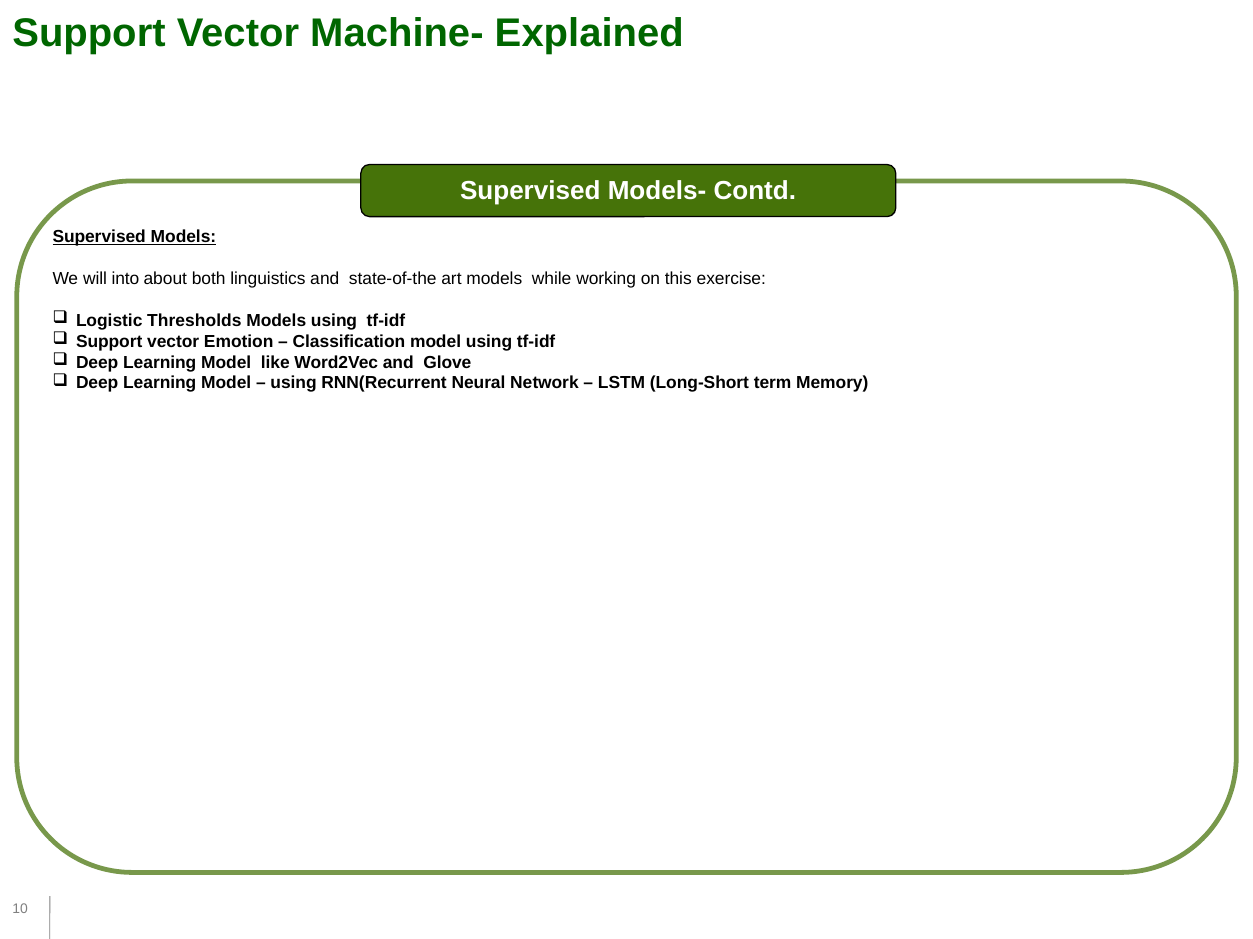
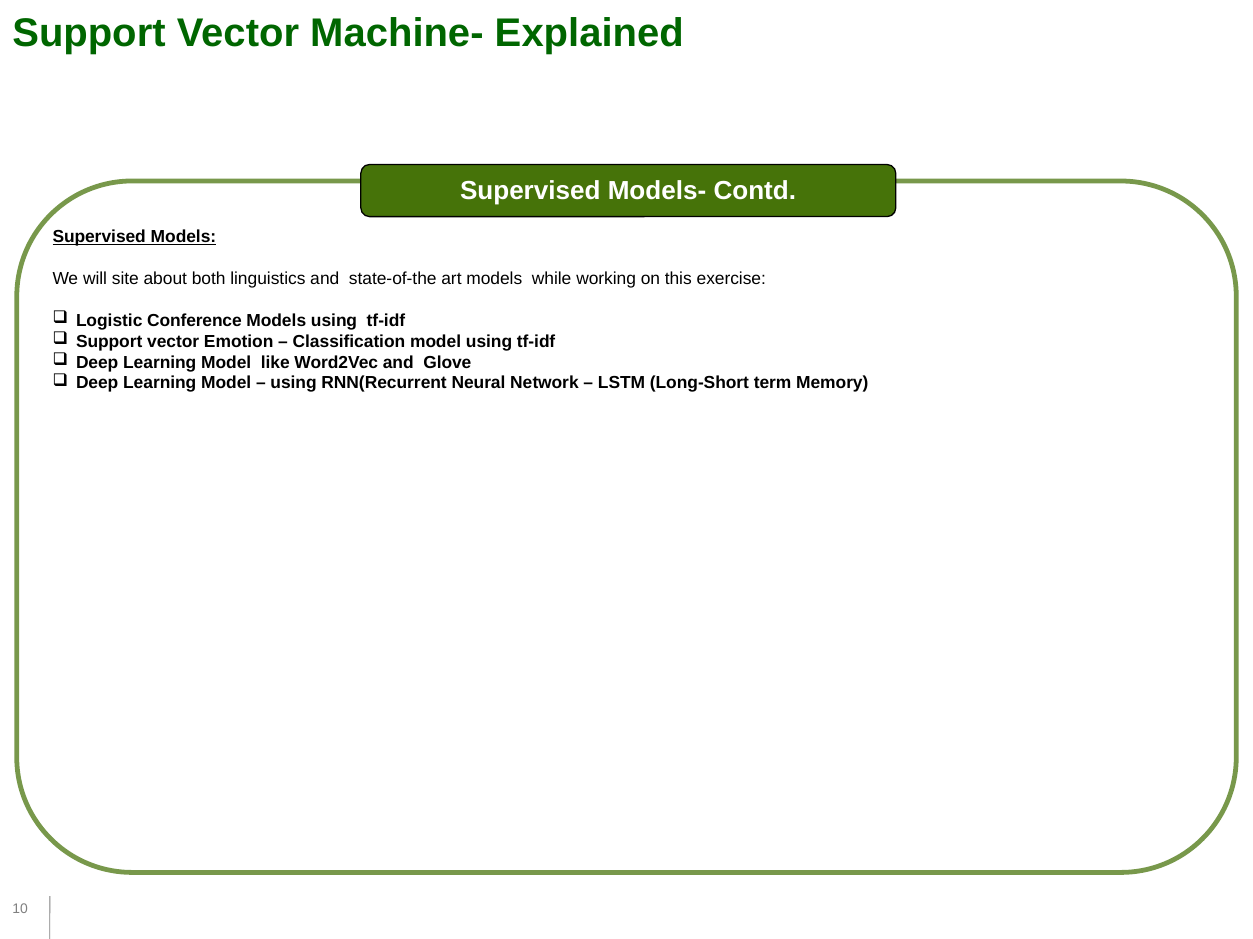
into: into -> site (125, 279)
Thresholds: Thresholds -> Conference (194, 321)
